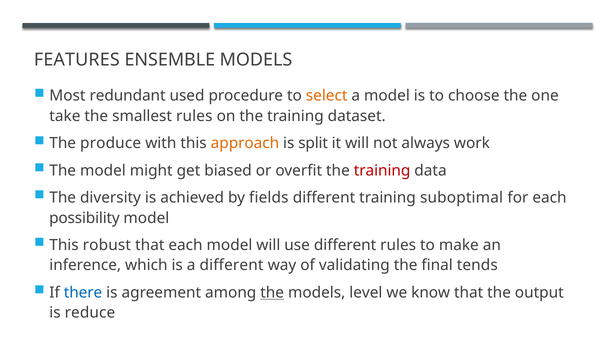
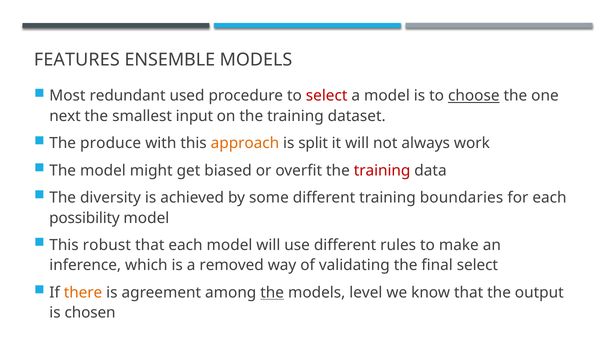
select colour: orange -> red (327, 96)
choose underline: none -> present (474, 96)
take: take -> next (65, 116)
smallest rules: rules -> input (194, 116)
fields: fields -> some (269, 198)
suboptimal: suboptimal -> boundaries (462, 198)
a different: different -> removed (232, 265)
final tends: tends -> select (477, 265)
there colour: blue -> orange (83, 293)
reduce: reduce -> chosen (90, 313)
